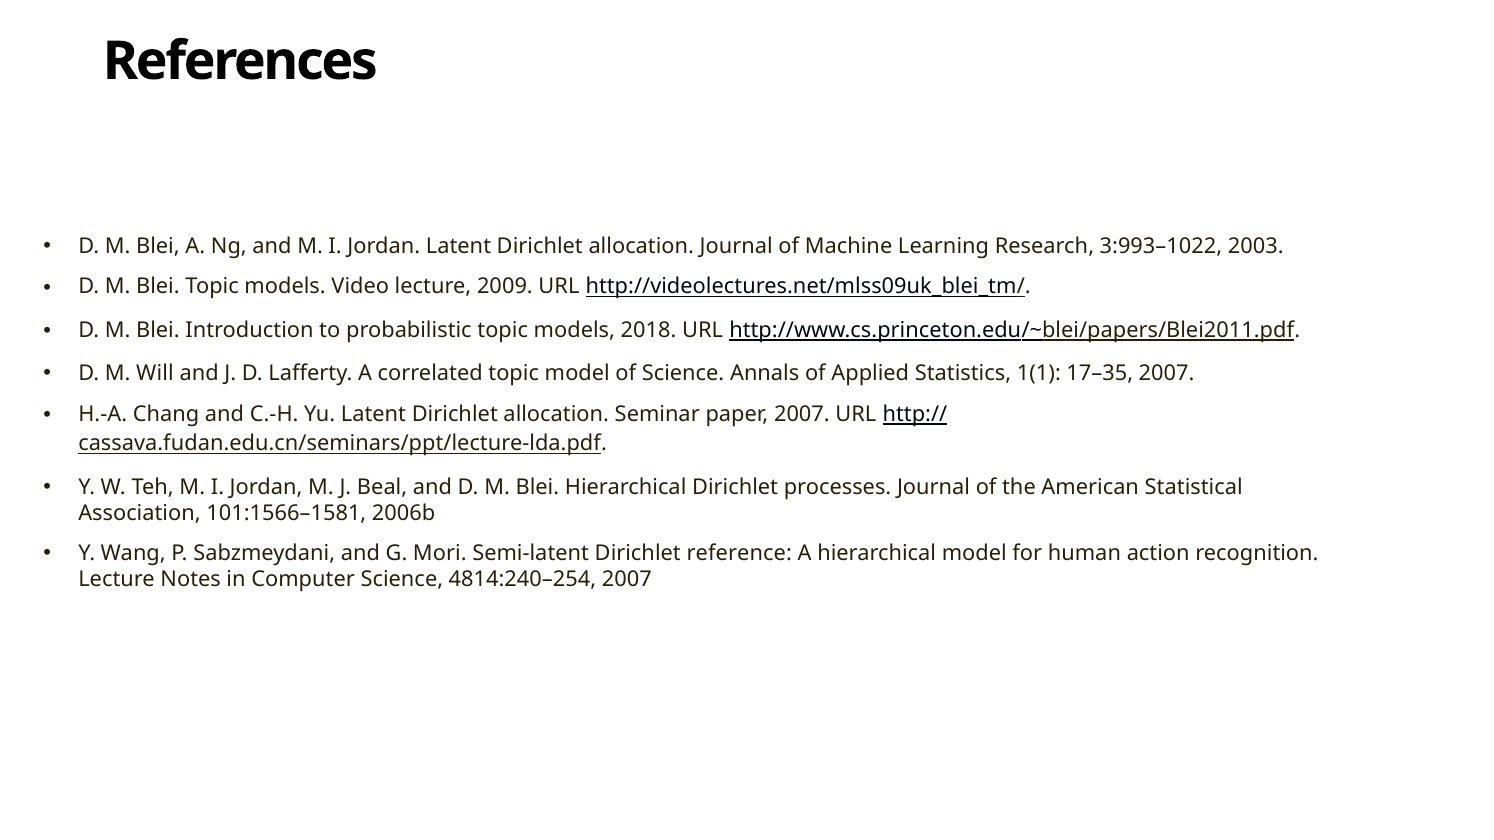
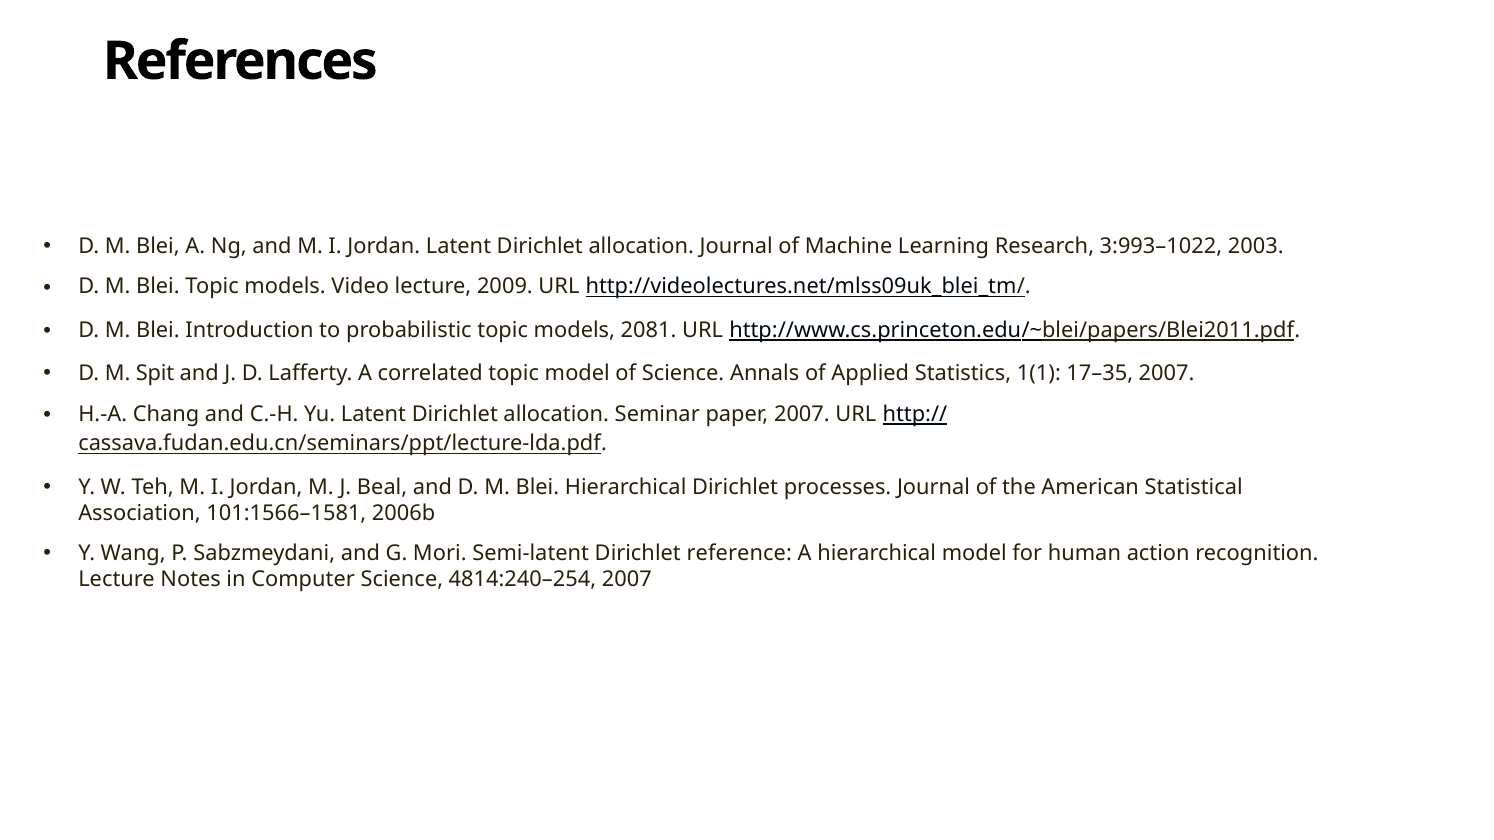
2018: 2018 -> 2081 (649, 330)
Will: Will -> Spit (155, 374)
